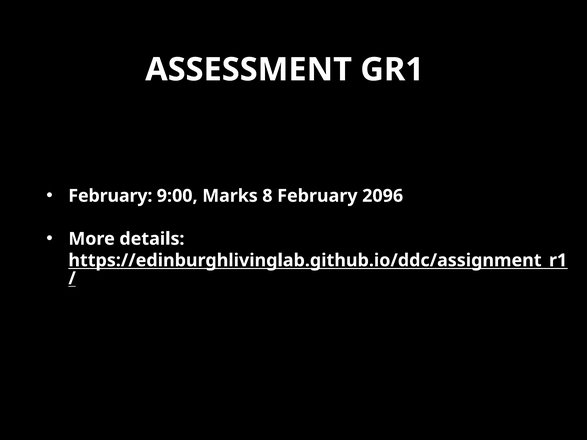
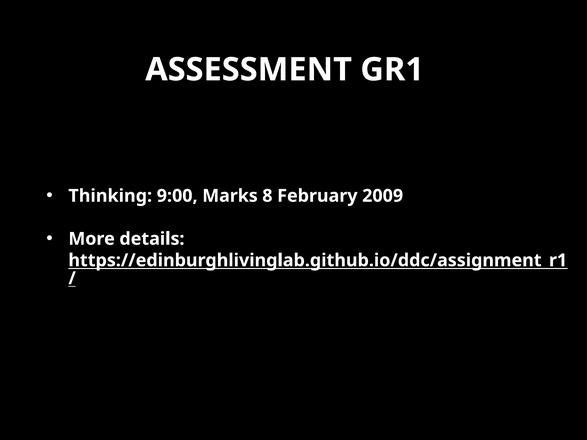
February: February -> Thinking (110, 196)
2096: 2096 -> 2009 (383, 196)
